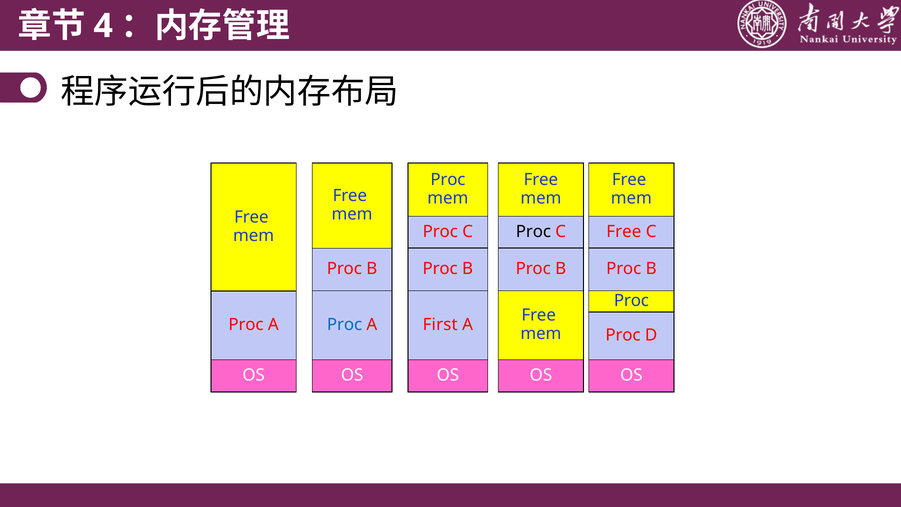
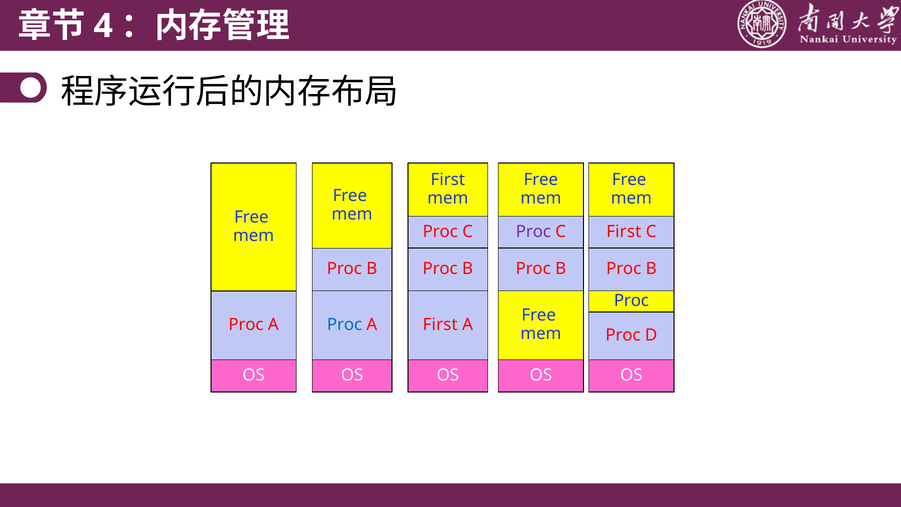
Proc: Proc -> First (448, 180)
Proc colour: black -> purple (533, 231)
Free: Free -> First (624, 231)
